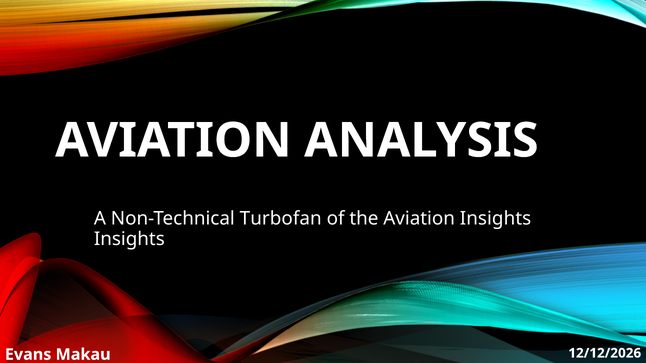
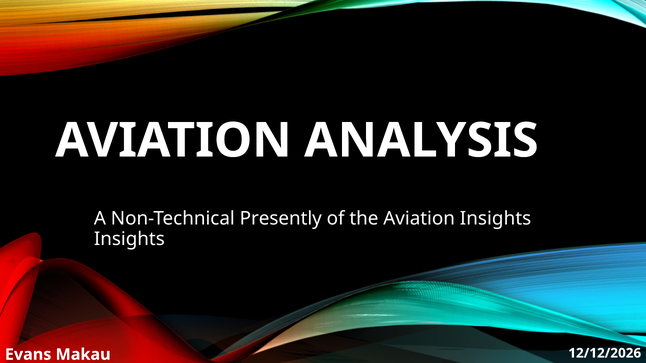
Turbofan: Turbofan -> Presently (281, 219)
